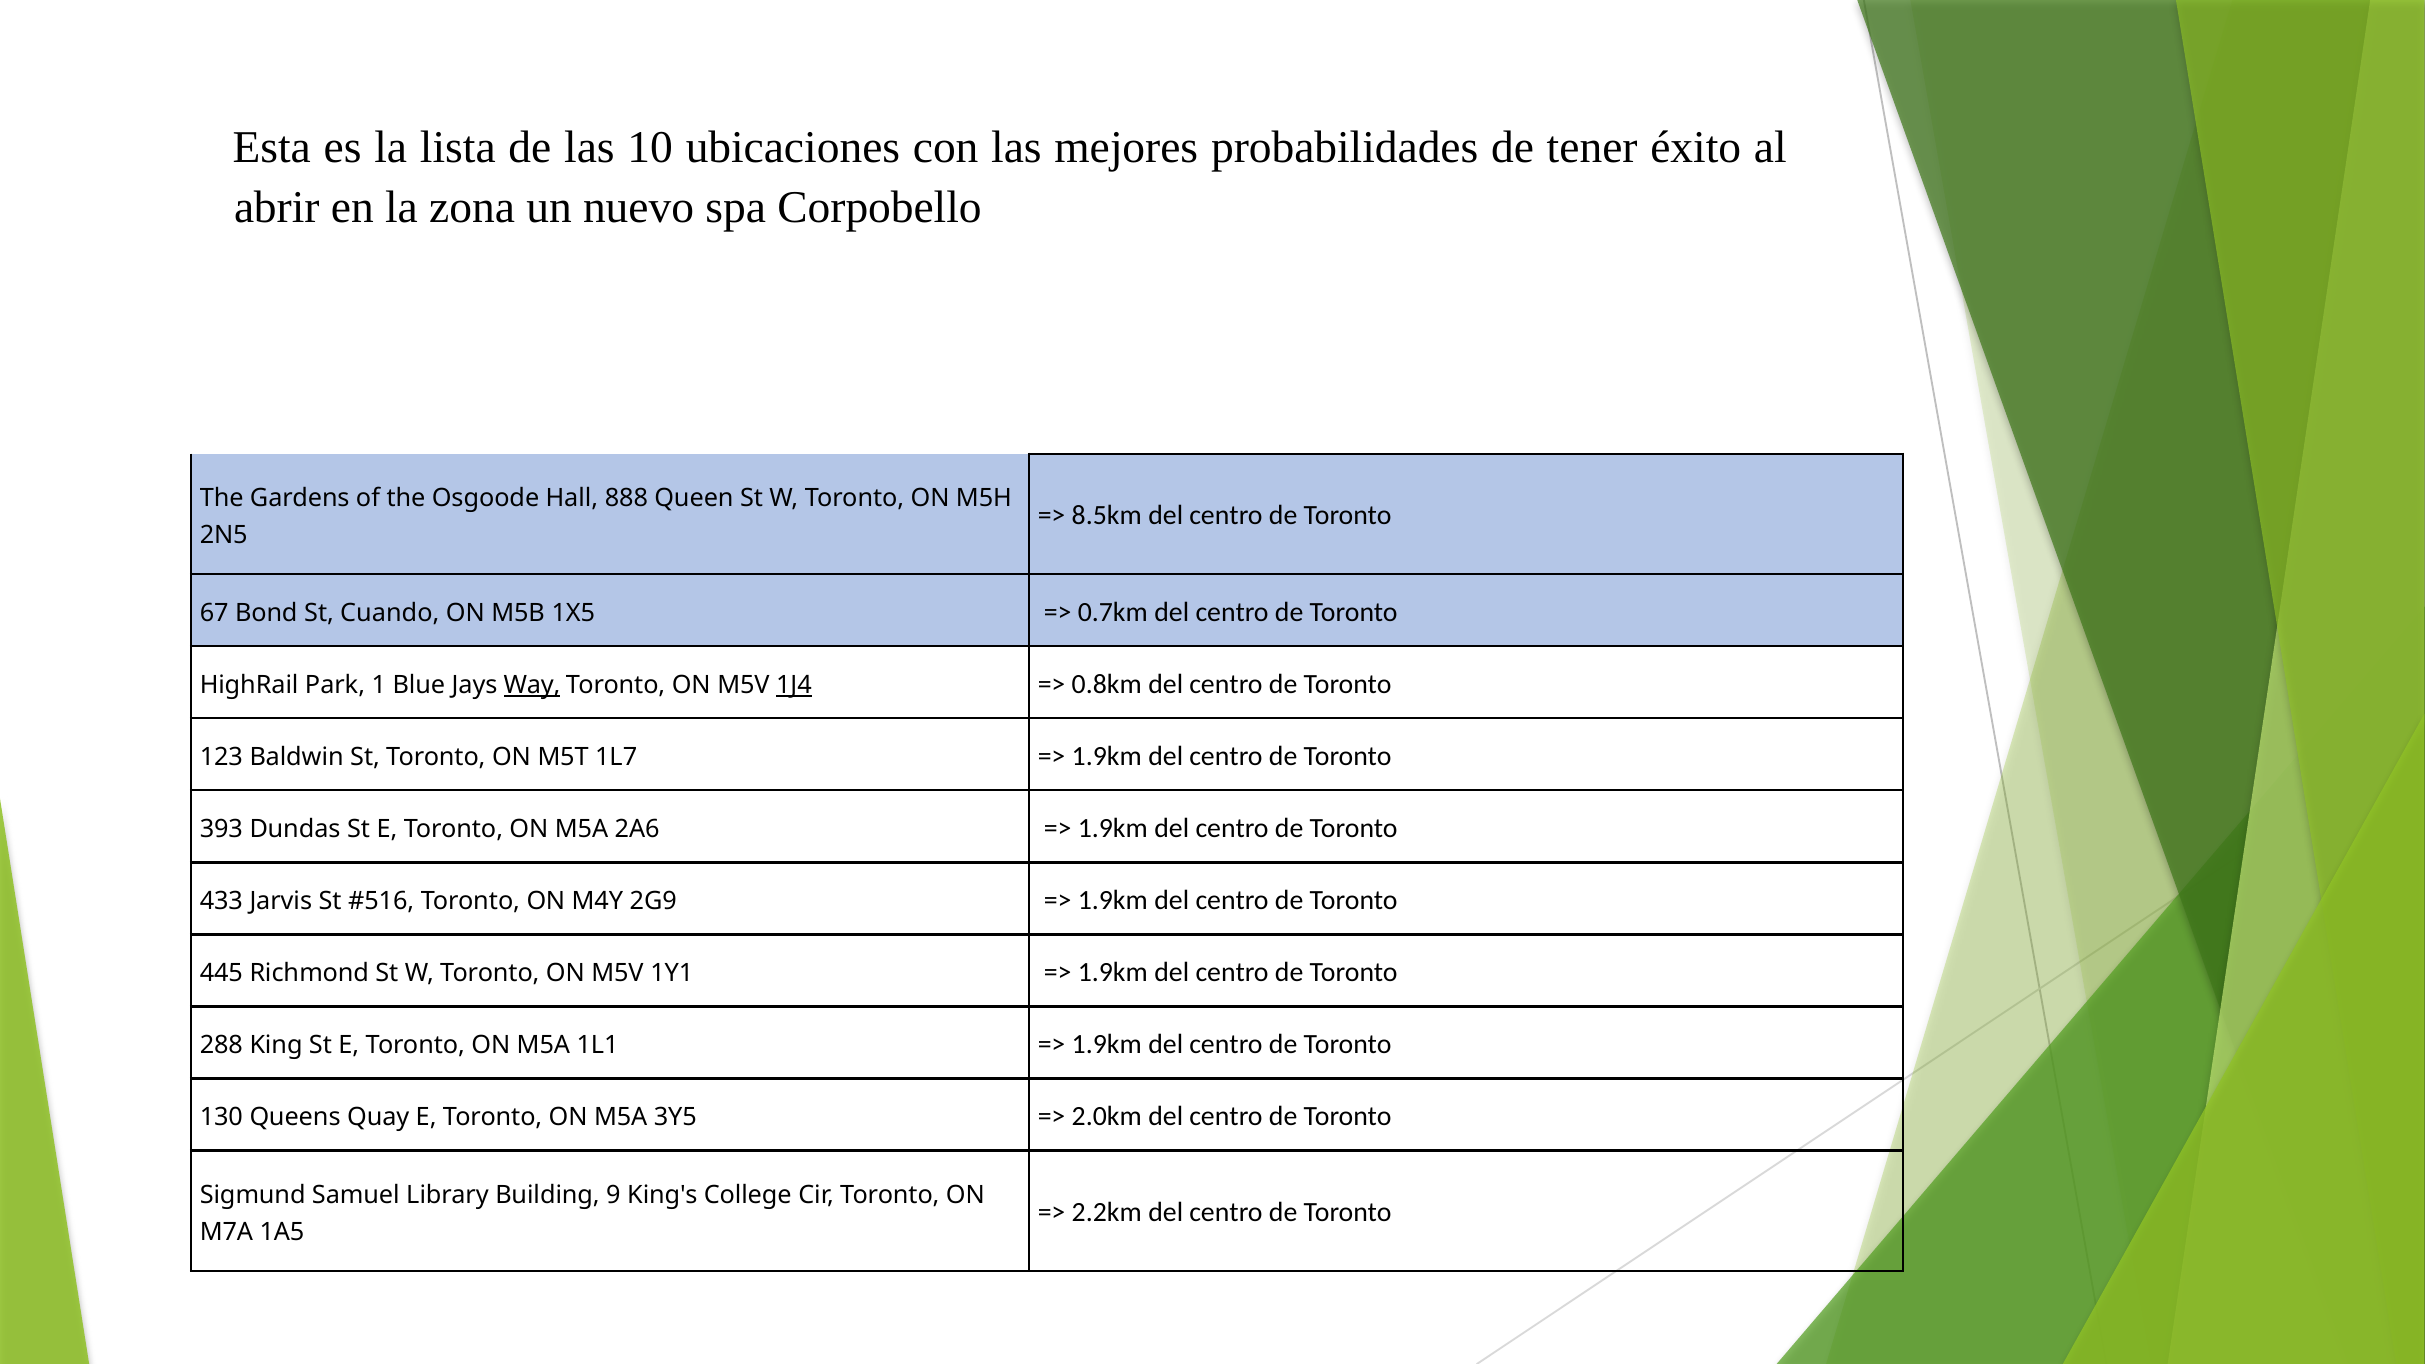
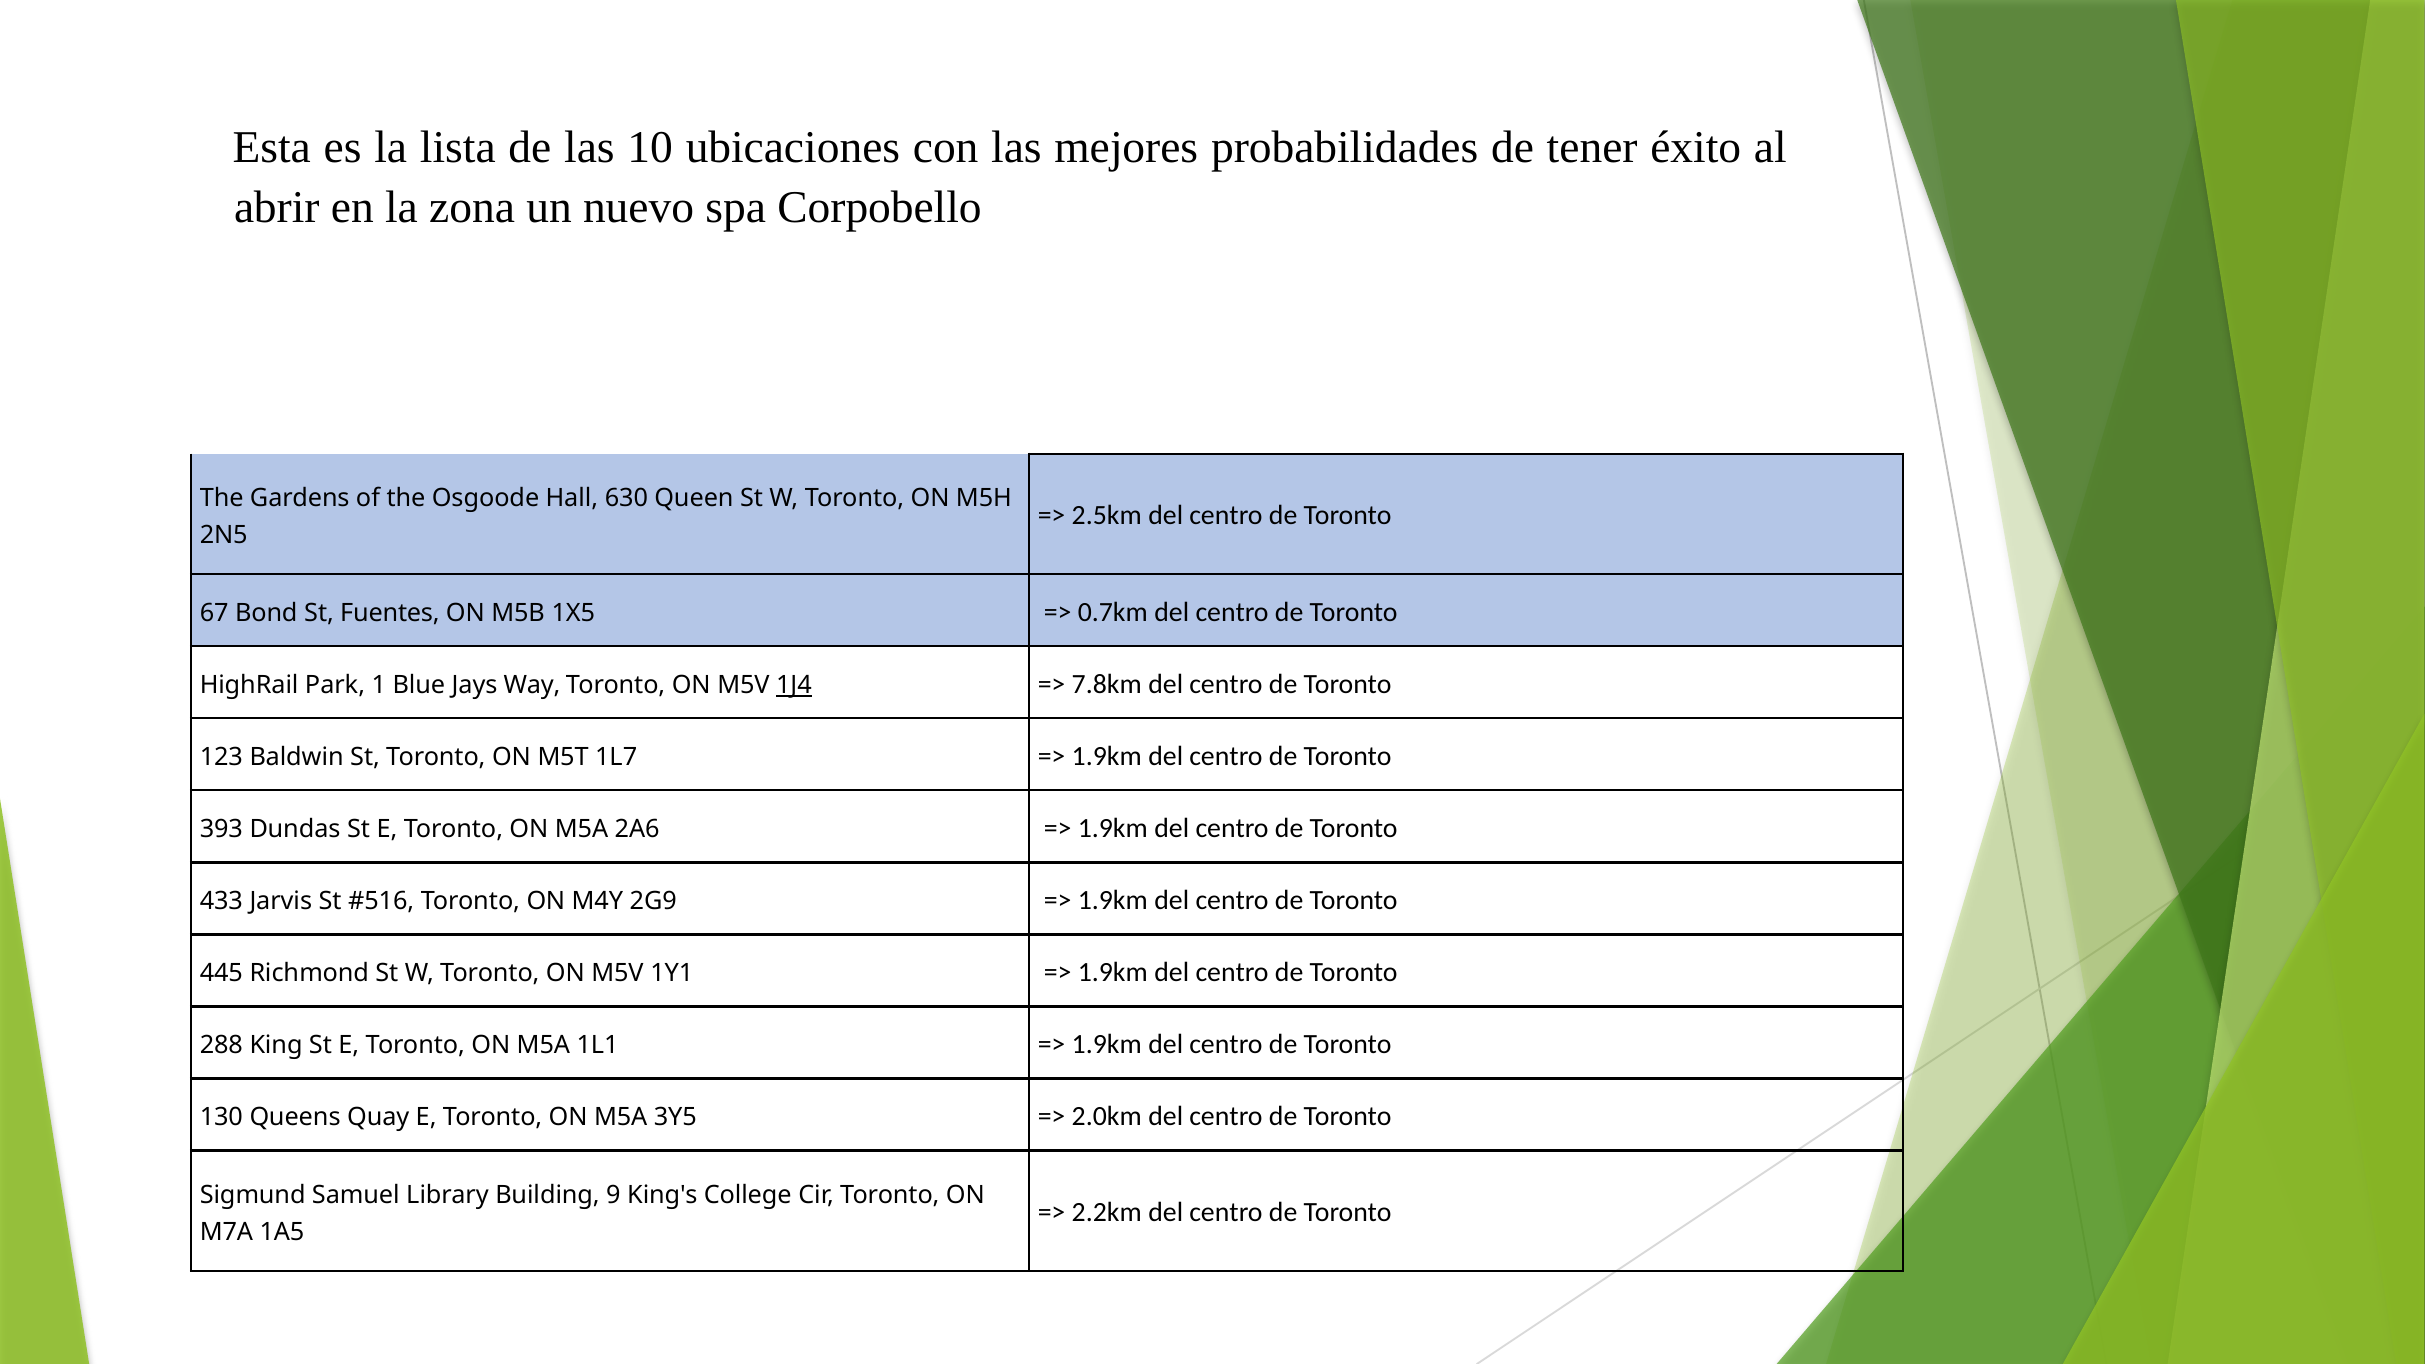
888: 888 -> 630 (626, 498)
8.5km: 8.5km -> 2.5km (1107, 516)
Cuando: Cuando -> Fuentes (390, 613)
Way underline: present -> none (532, 685)
0.8km: 0.8km -> 7.8km (1107, 684)
